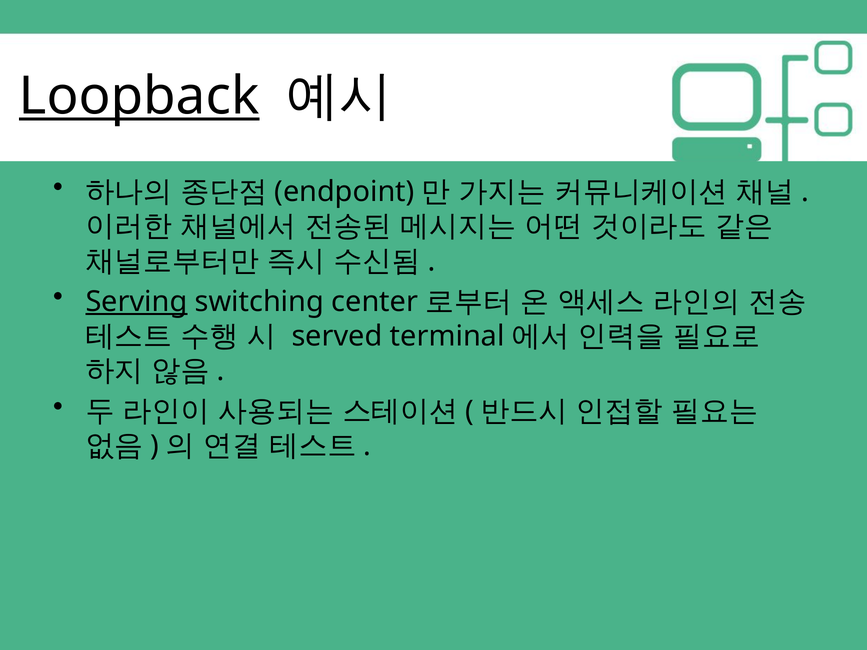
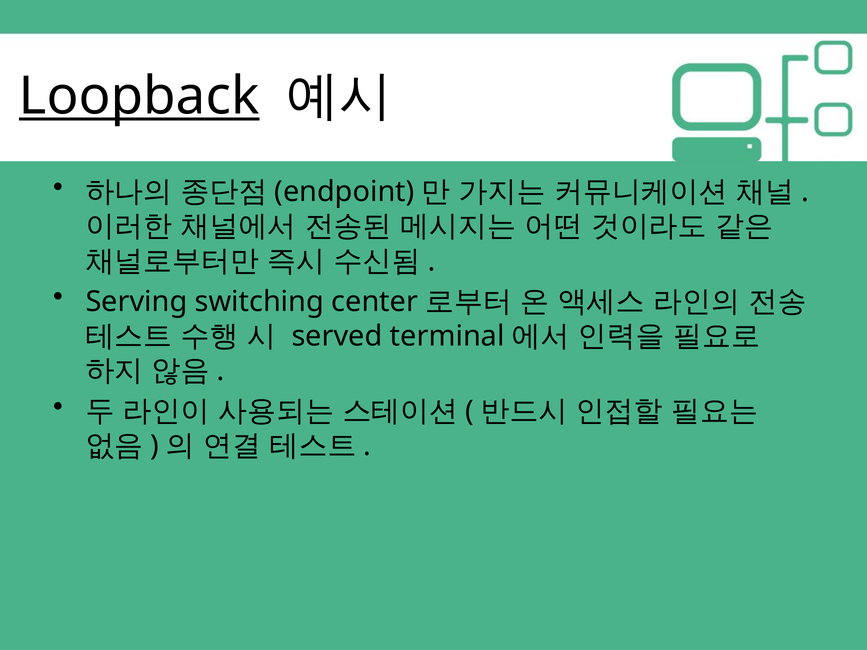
Serving underline: present -> none (136, 302)
